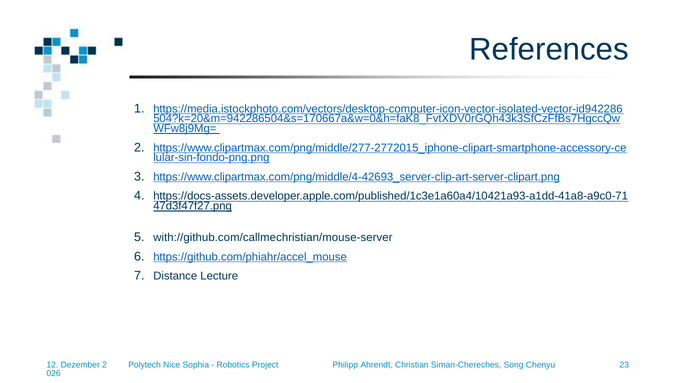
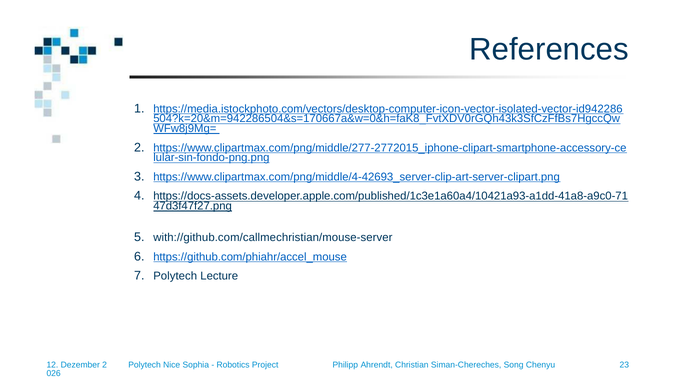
Distance: Distance -> Polytech (175, 276)
